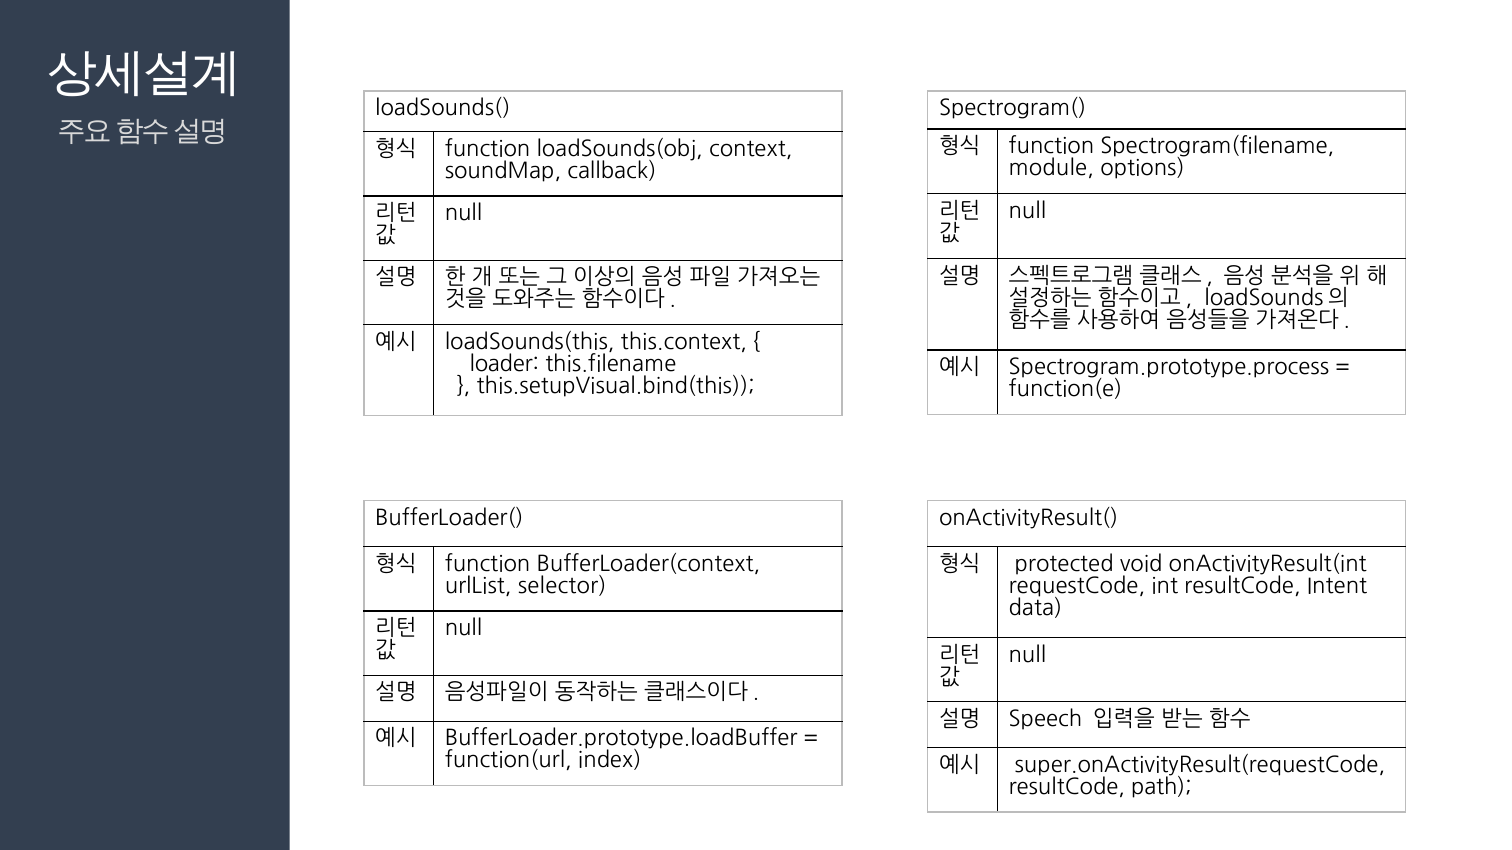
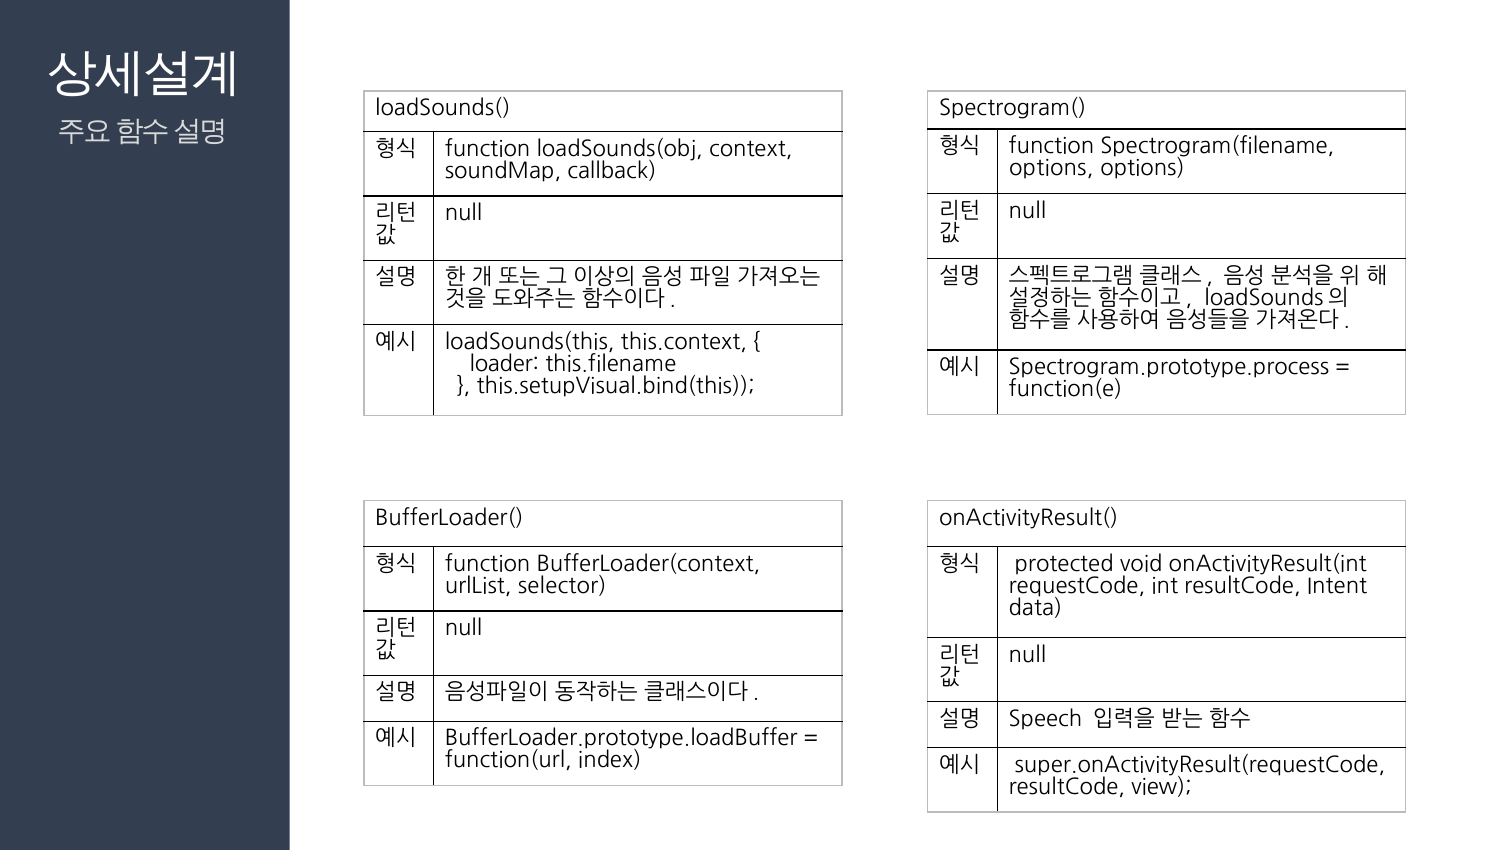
module: module -> options (1051, 168)
path: path -> view (1161, 788)
